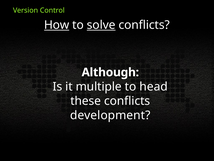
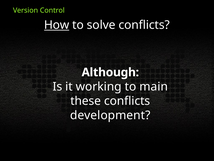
solve underline: present -> none (101, 25)
multiple: multiple -> working (99, 86)
head: head -> main (154, 86)
